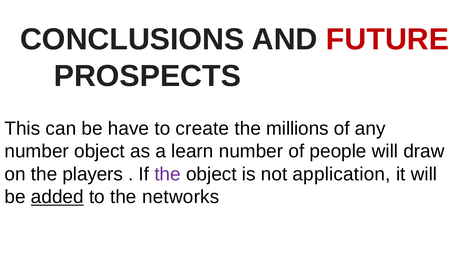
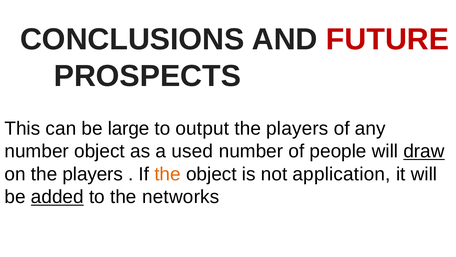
have: have -> large (129, 128)
create: create -> output (202, 128)
millions: millions -> players (297, 128)
learn: learn -> used (192, 151)
draw underline: none -> present (424, 151)
the colour: purple -> orange (168, 174)
